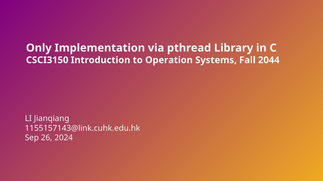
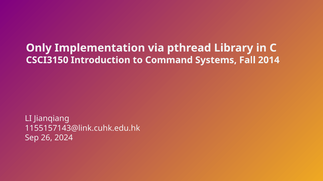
Operation: Operation -> Command (169, 60)
2044: 2044 -> 2014 (269, 60)
